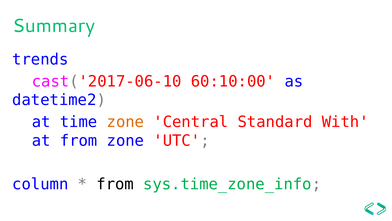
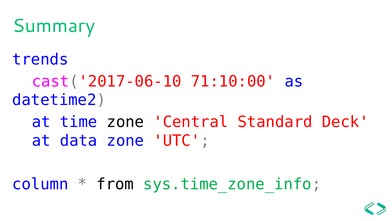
60:10:00: 60:10:00 -> 71:10:00 (233, 81)
zone colour: orange -> black (125, 122)
With: With -> Deck (345, 122)
at from: from -> data (79, 140)
